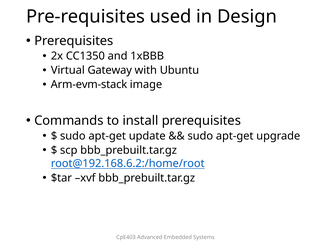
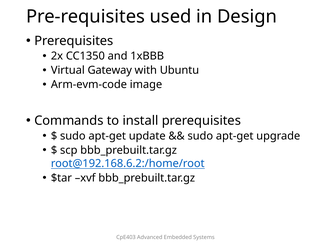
Arm-evm-stack: Arm-evm-stack -> Arm-evm-code (89, 84)
